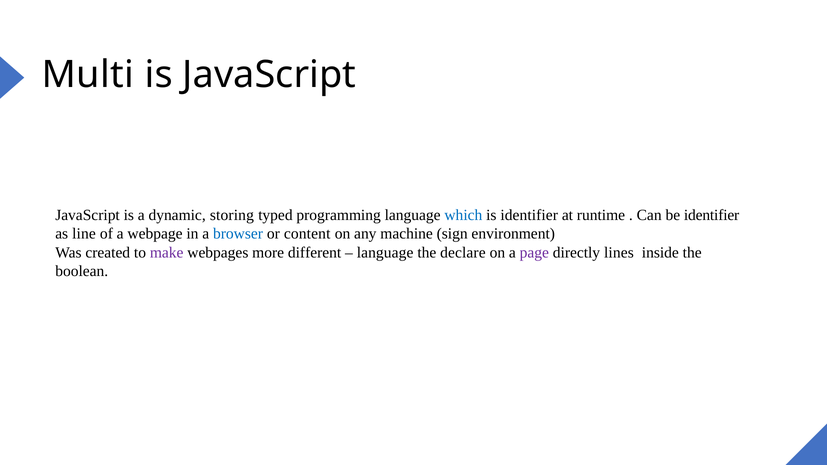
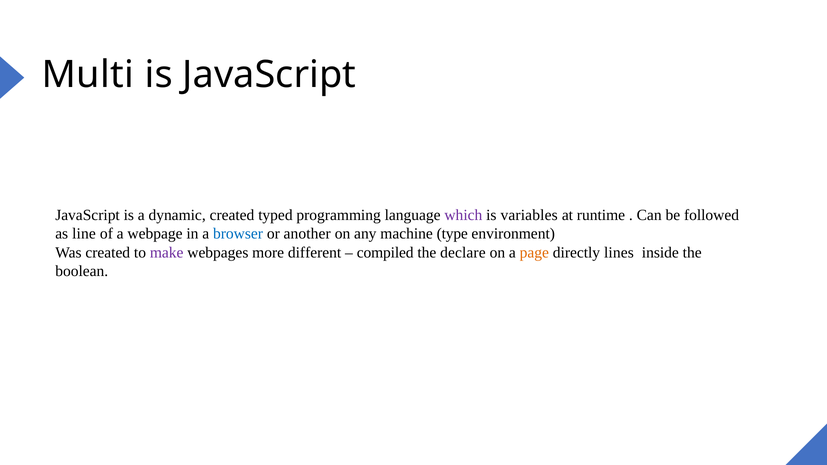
dynamic storing: storing -> created (232, 215)
which colour: blue -> purple (463, 215)
is identifier: identifier -> variables (529, 215)
be identifier: identifier -> followed (712, 215)
content: content -> another (307, 234)
sign: sign -> type (452, 234)
language: language -> compiled (385, 253)
page colour: purple -> orange (534, 253)
